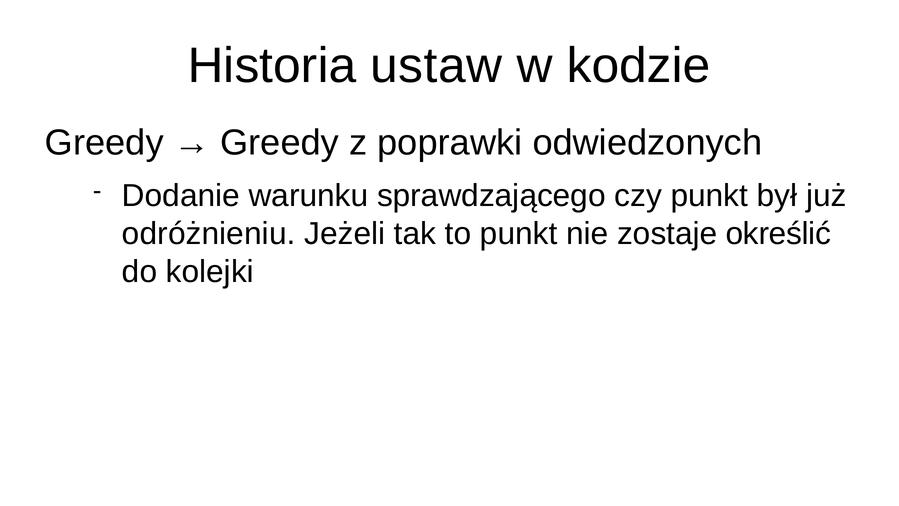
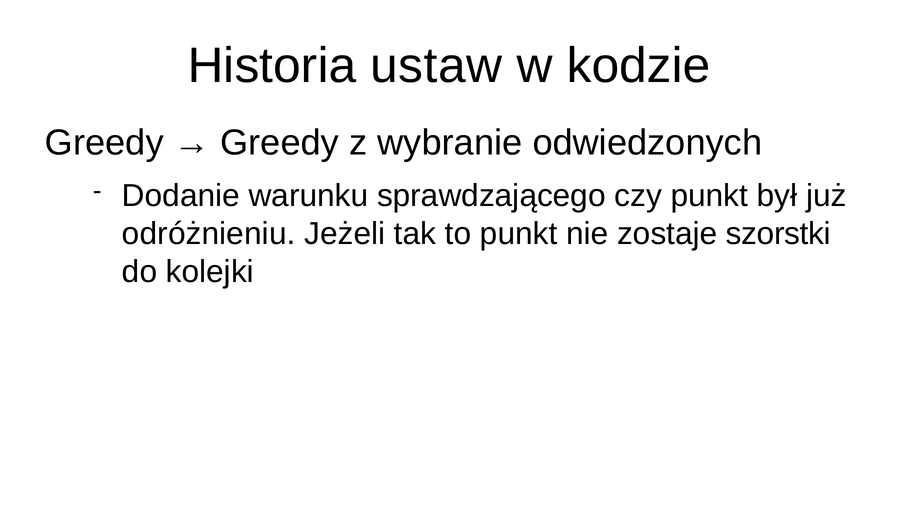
poprawki: poprawki -> wybranie (450, 143)
określić: określić -> szorstki (778, 234)
